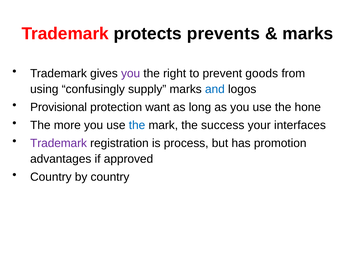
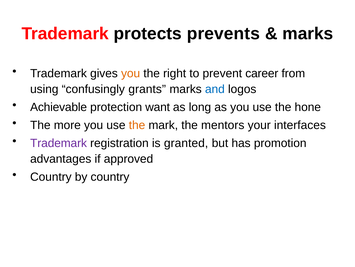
you colour: purple -> orange (131, 73)
goods: goods -> career (262, 73)
supply: supply -> grants (147, 89)
Provisional: Provisional -> Achievable (59, 107)
the colour: blue -> orange (137, 125)
success: success -> mentors (223, 125)
process: process -> granted (186, 143)
